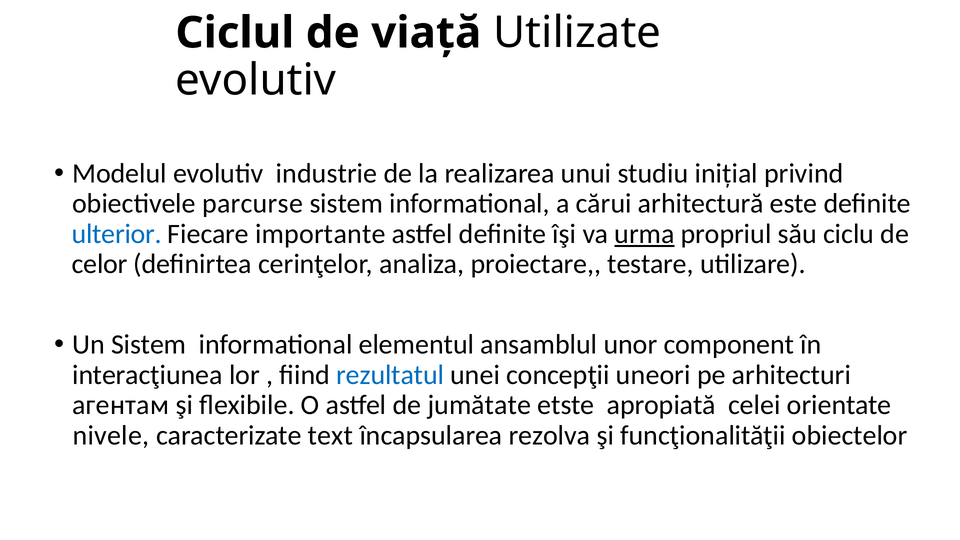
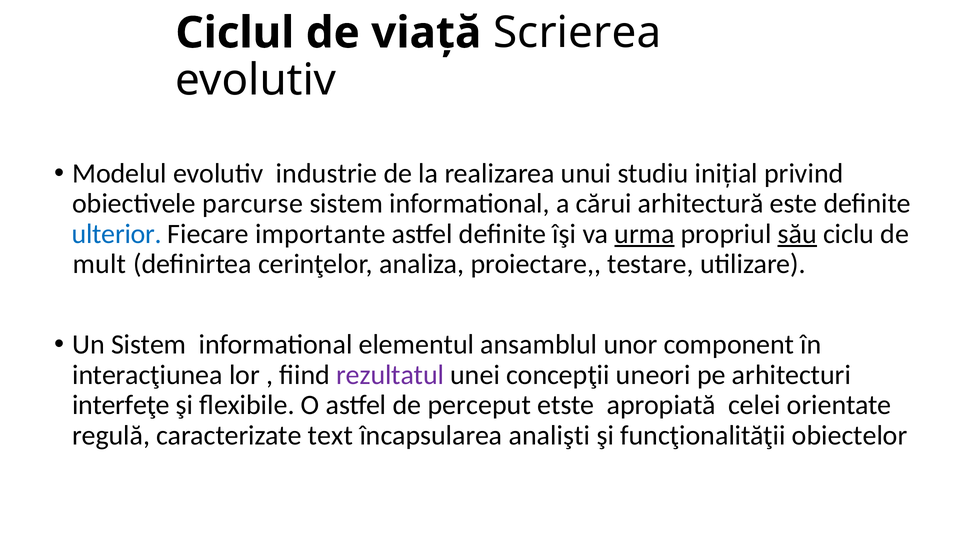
Utilizate: Utilizate -> Scrierea (577, 33)
său underline: none -> present (797, 234)
celor: celor -> mult (99, 264)
rezultatul colour: blue -> purple (390, 375)
агентам: агентам -> interfeţe (121, 405)
jumătate: jumătate -> perceput (479, 405)
nivele: nivele -> regulă (111, 435)
rezolva: rezolva -> analişti (549, 435)
